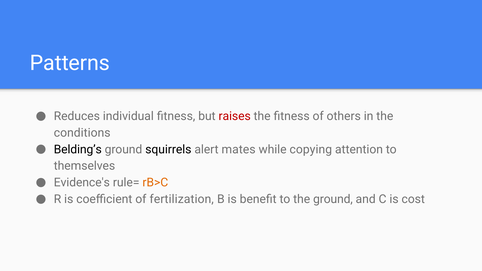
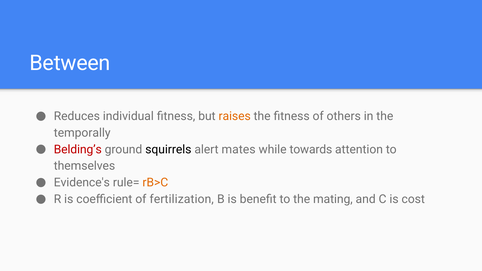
Patterns: Patterns -> Between (70, 63)
raises colour: red -> orange (235, 116)
conditions: conditions -> temporally (82, 133)
Belding’s colour: black -> red (78, 149)
copying: copying -> towards (311, 149)
the ground: ground -> mating (333, 199)
